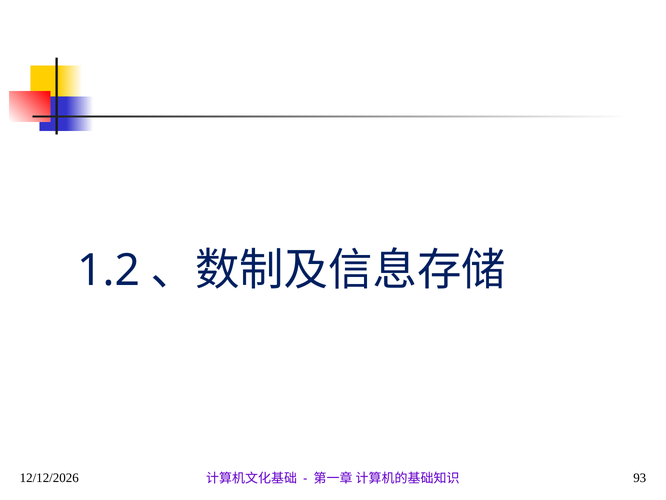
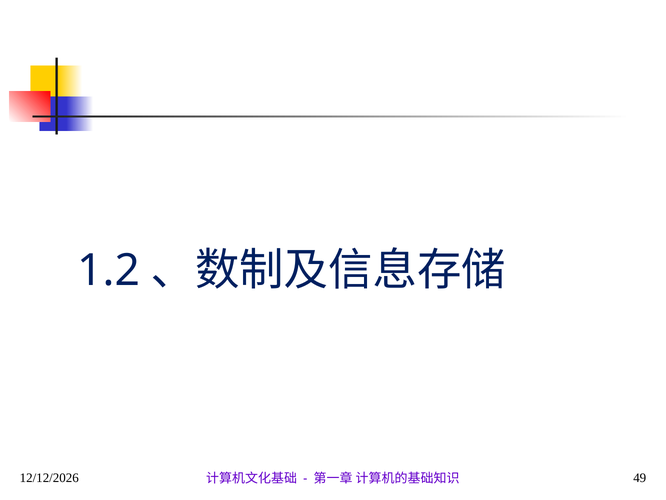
93: 93 -> 49 (640, 477)
